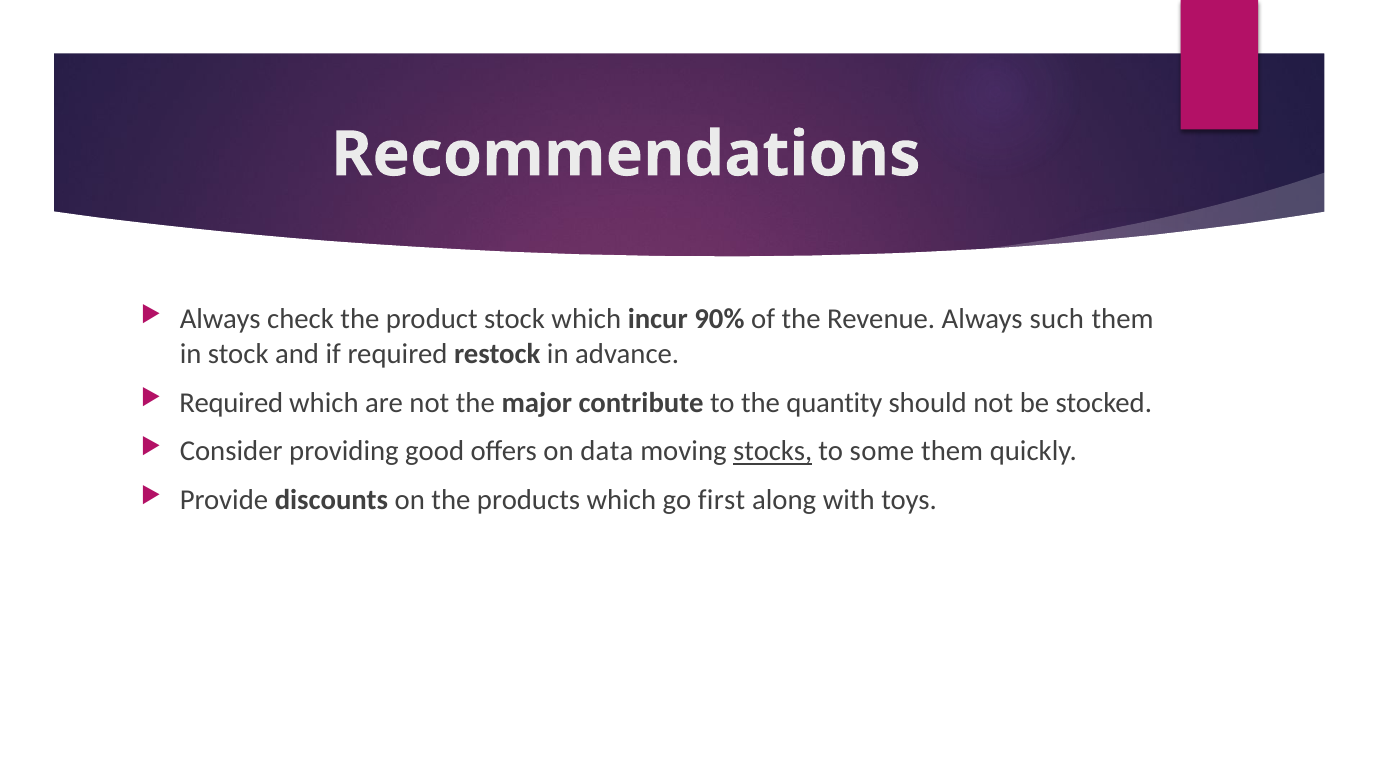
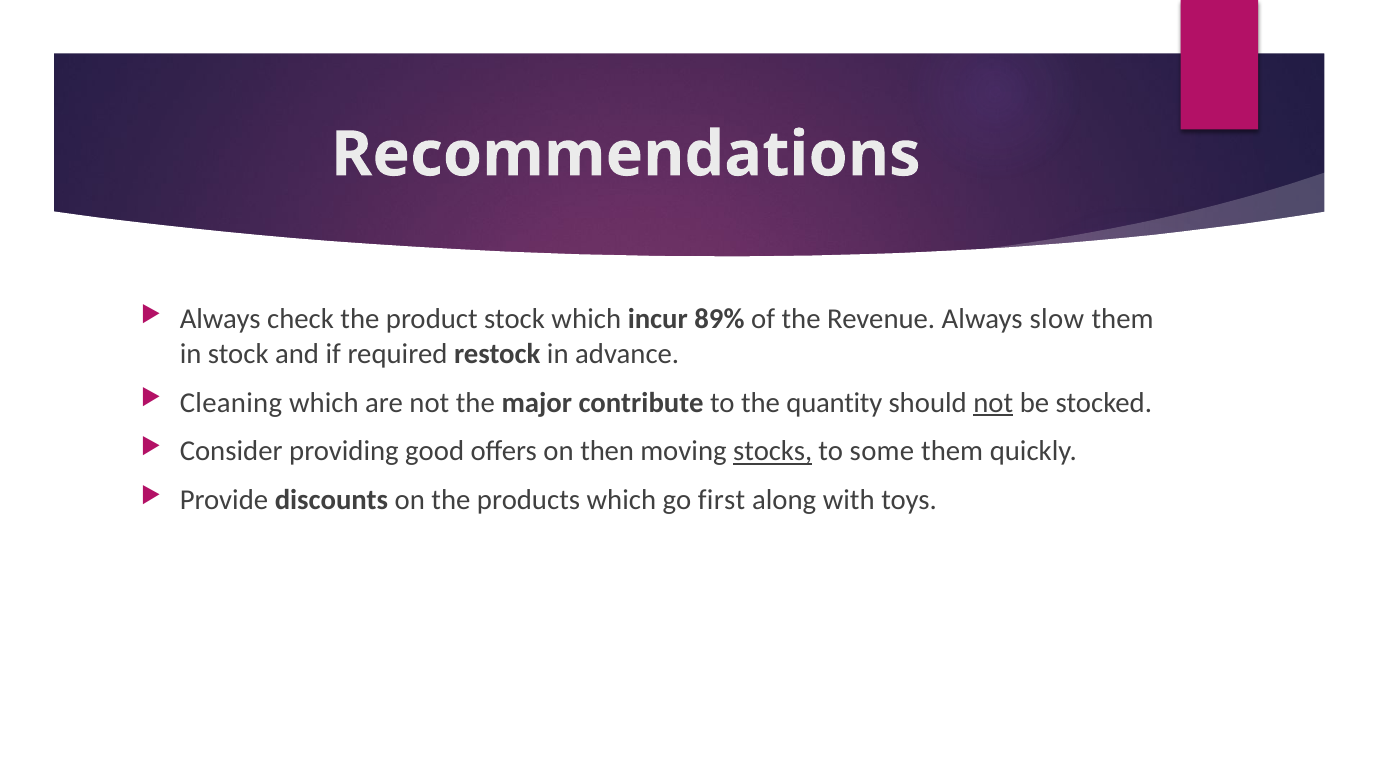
90%: 90% -> 89% (719, 319)
such: such -> slow (1057, 319)
Required: Required -> Cleaning (231, 402)
not underline: none -> present (993, 402)
data: data -> then (607, 451)
